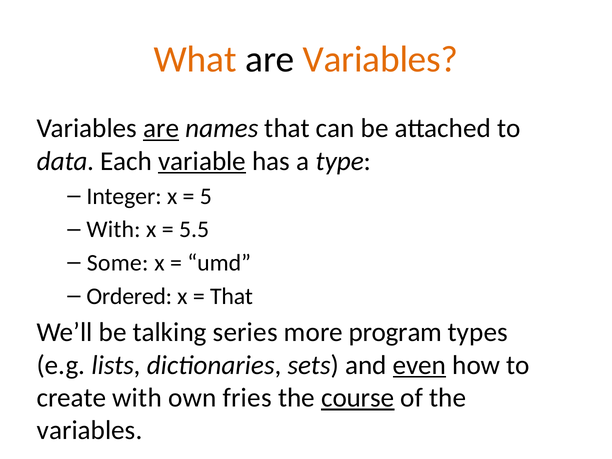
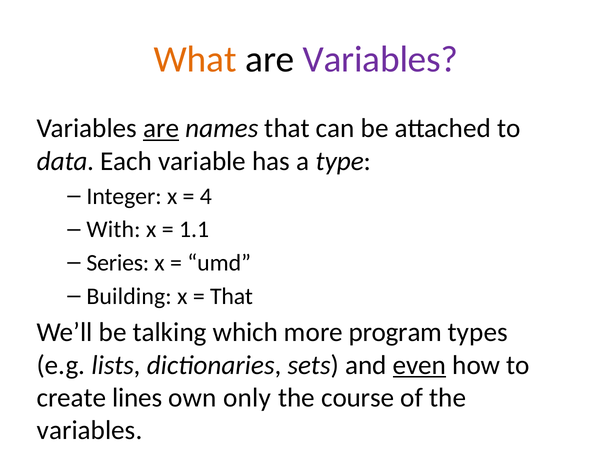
Variables colour: orange -> purple (380, 59)
variable underline: present -> none (202, 161)
5: 5 -> 4 (206, 196)
5.5: 5.5 -> 1.1 (194, 230)
Some: Some -> Series (118, 263)
Ordered: Ordered -> Building (129, 296)
series: series -> which (245, 333)
create with: with -> lines (137, 398)
fries: fries -> only (247, 398)
course underline: present -> none (358, 398)
